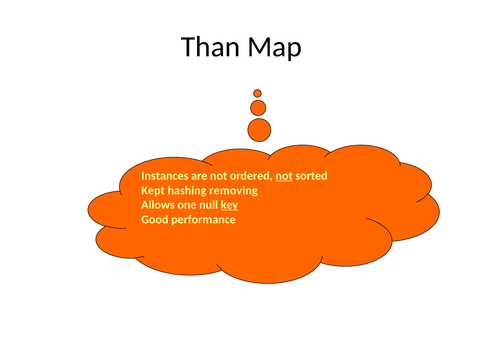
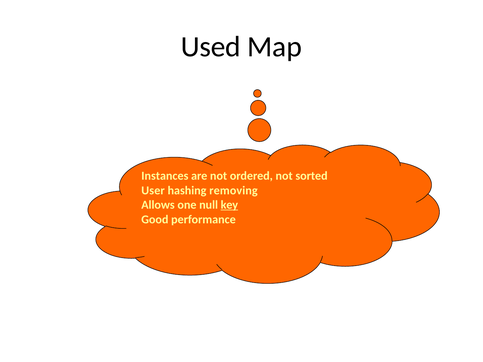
Than: Than -> Used (211, 47)
not underline: present -> none (284, 176)
Kept: Kept -> User (153, 191)
